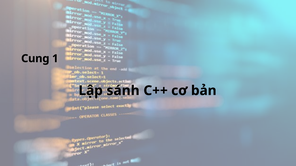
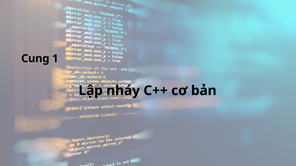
sánh: sánh -> nháy (123, 91)
